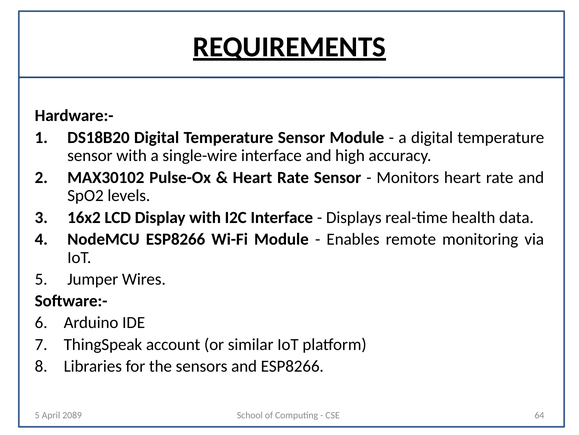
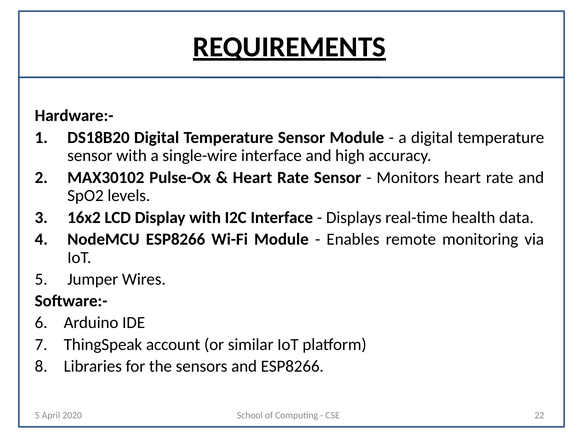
64: 64 -> 22 (539, 415)
2089: 2089 -> 2020 (72, 415)
